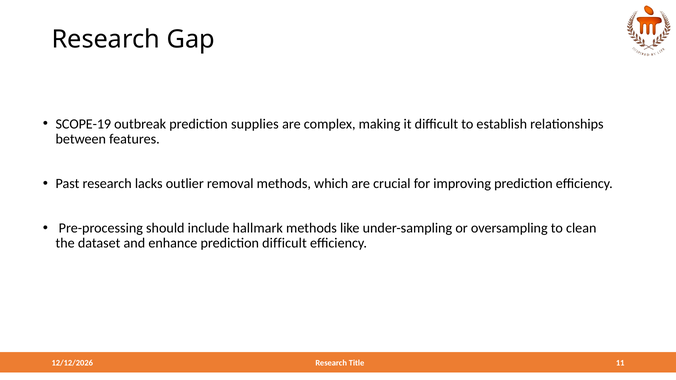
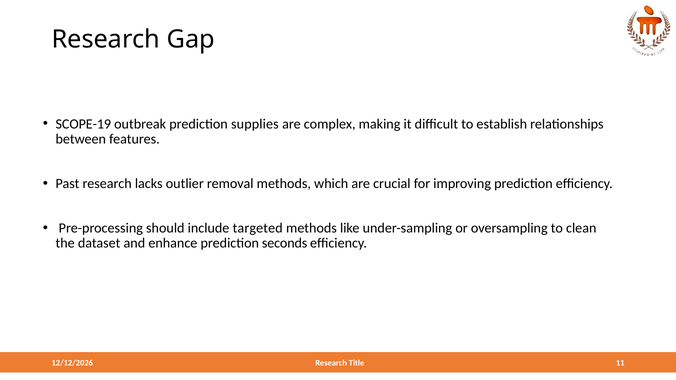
hallmark: hallmark -> targeted (258, 228)
prediction difficult: difficult -> seconds (285, 243)
